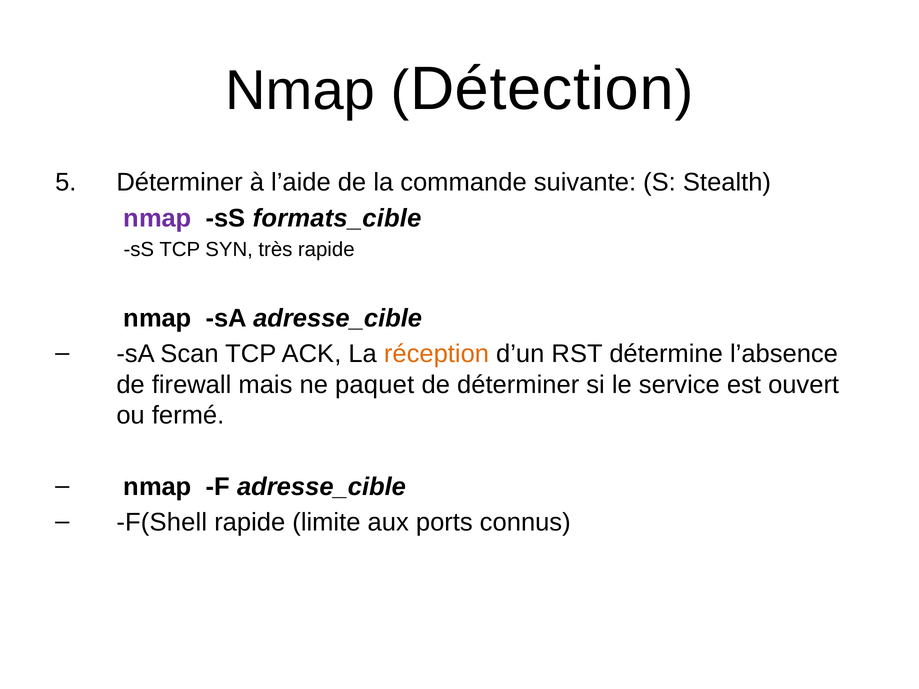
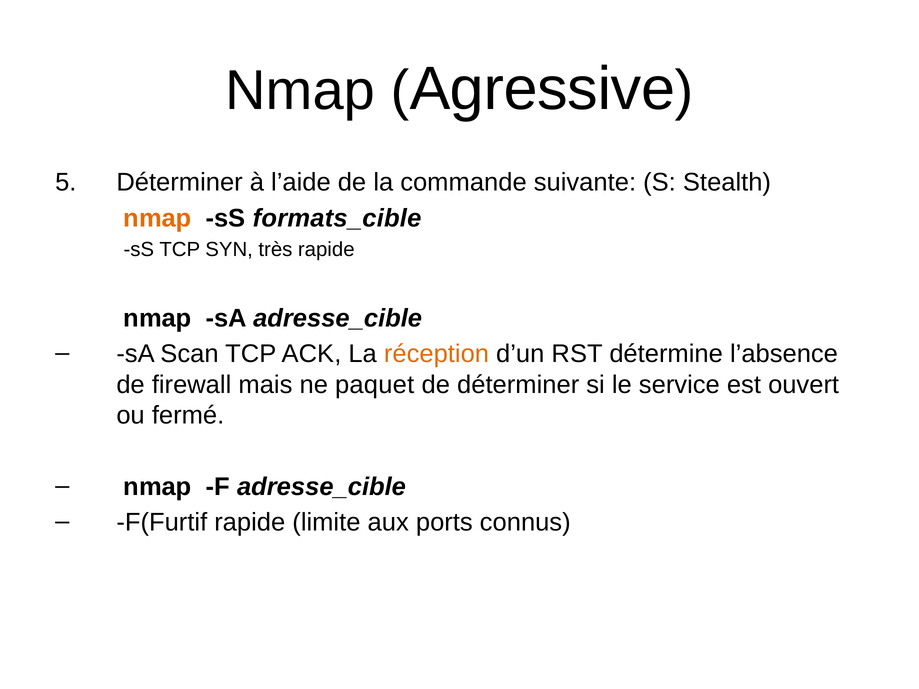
Détection: Détection -> Agressive (542, 89)
nmap colour: purple -> orange (157, 218)
F(Shell: F(Shell -> F(Furtif (162, 523)
